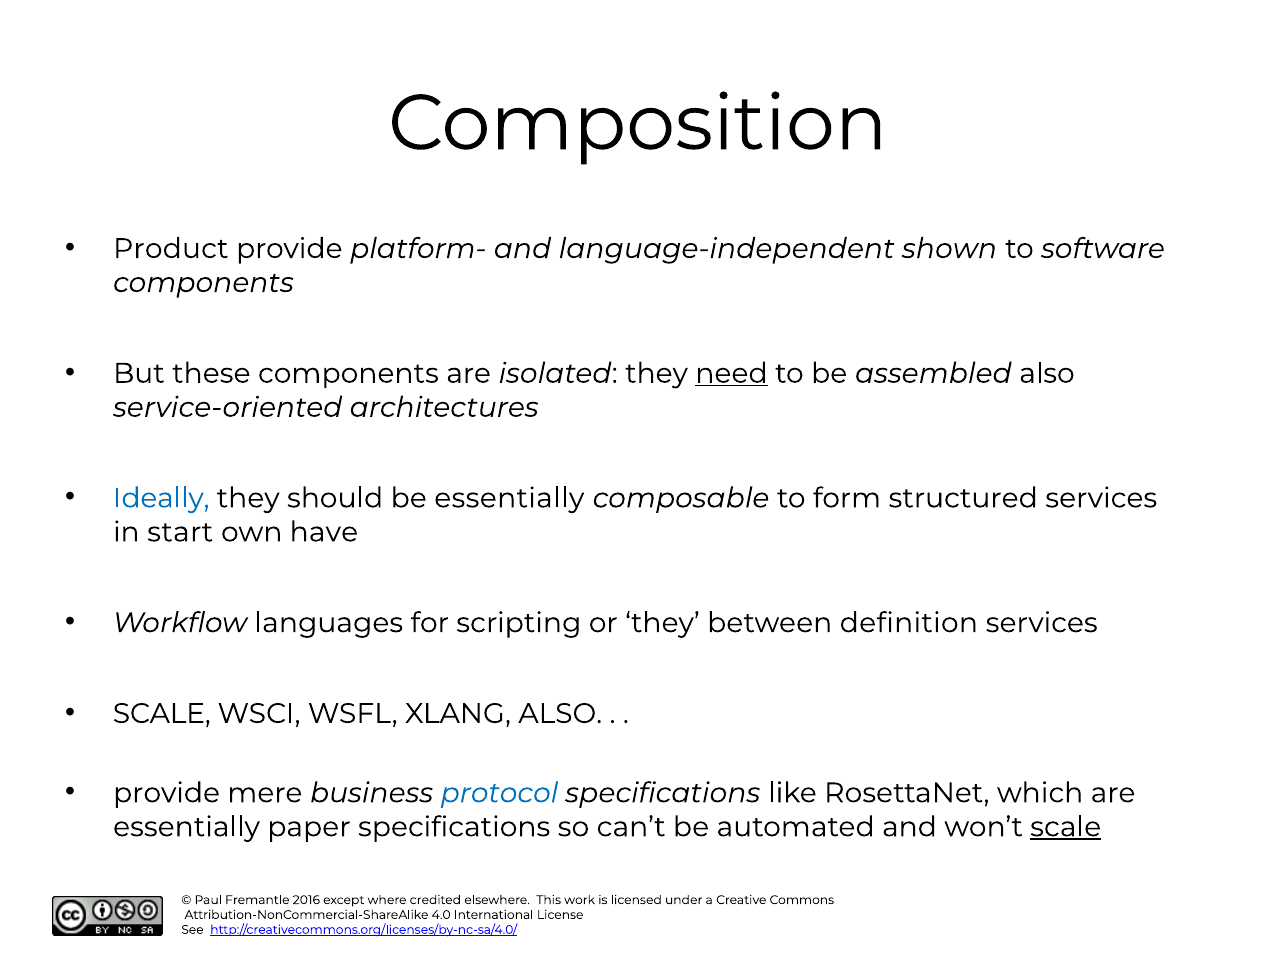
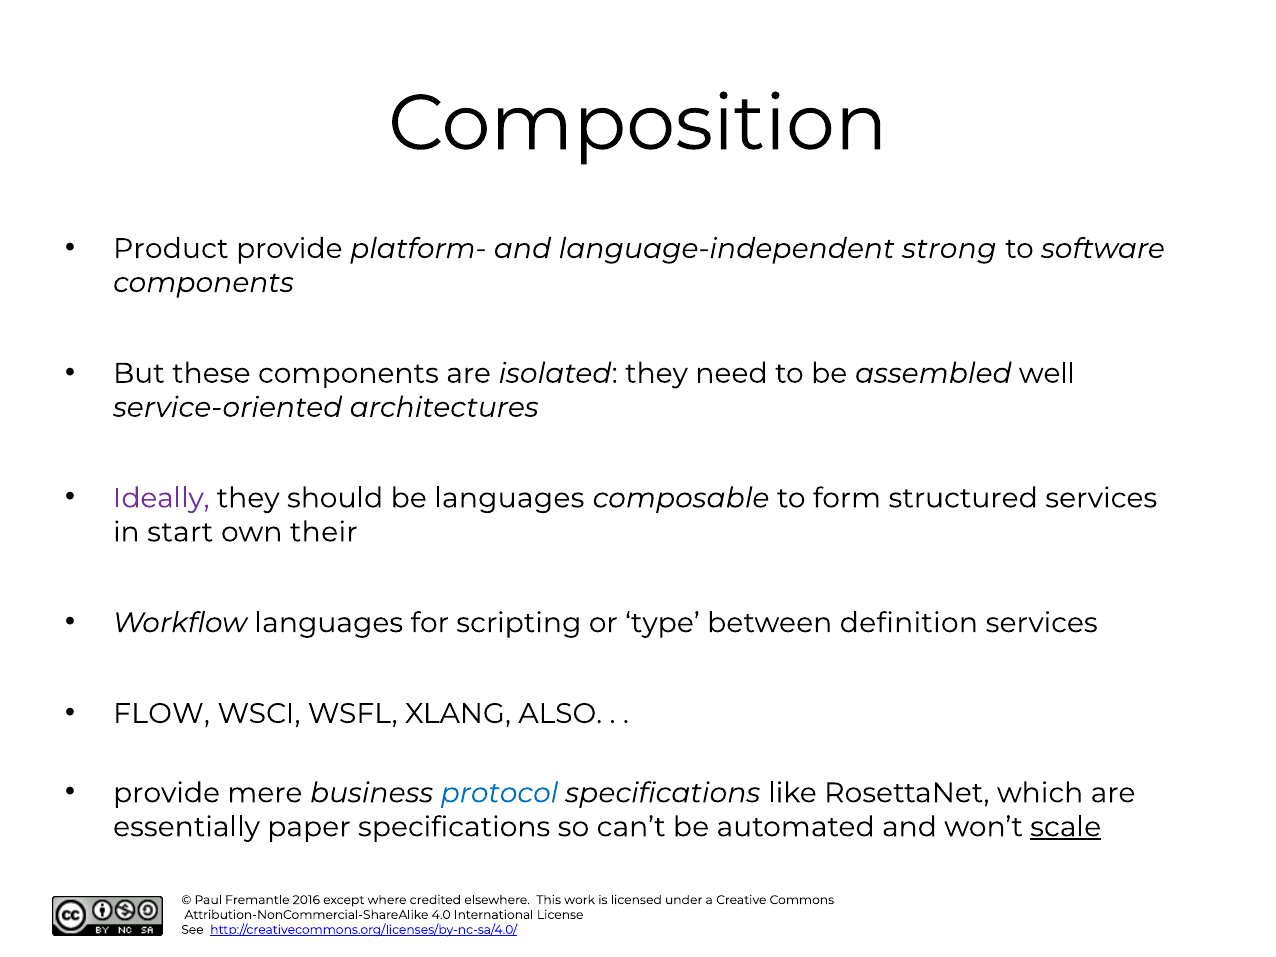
shown: shown -> strong (949, 249)
need underline: present -> none (731, 373)
assembled also: also -> well (1047, 373)
Ideally colour: blue -> purple (161, 498)
be essentially: essentially -> languages (509, 498)
have: have -> their (324, 532)
or they: they -> type (662, 623)
SCALE: SCALE -> FLOW (161, 714)
